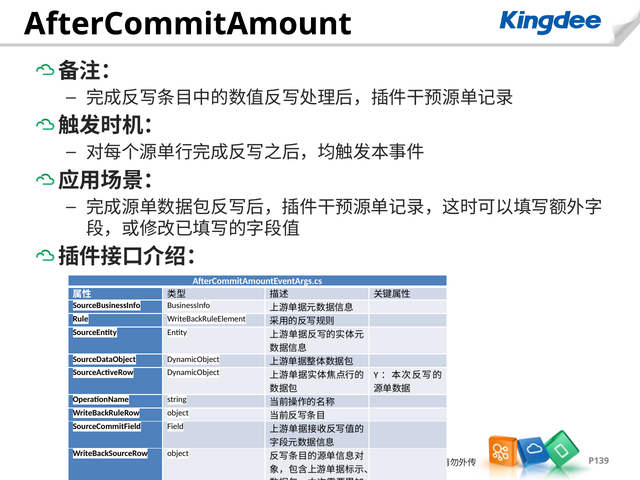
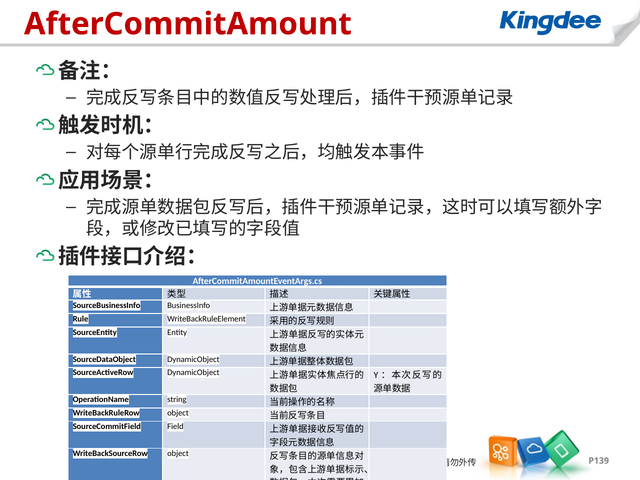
AfterCommitAmount colour: black -> red (188, 24)
